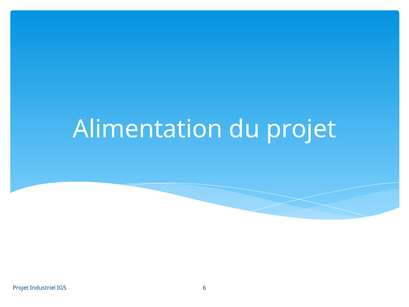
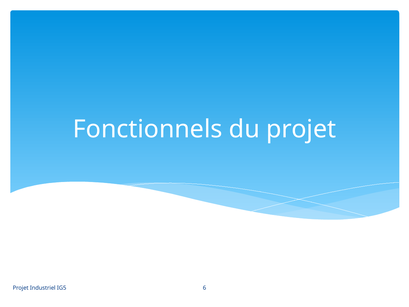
Alimentation: Alimentation -> Fonctionnels (148, 129)
